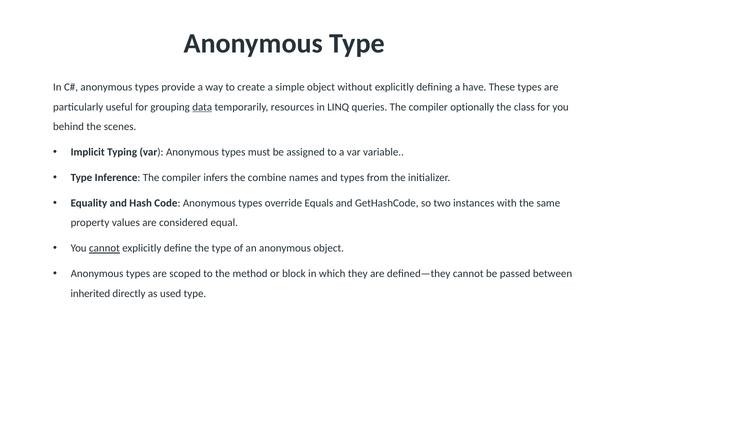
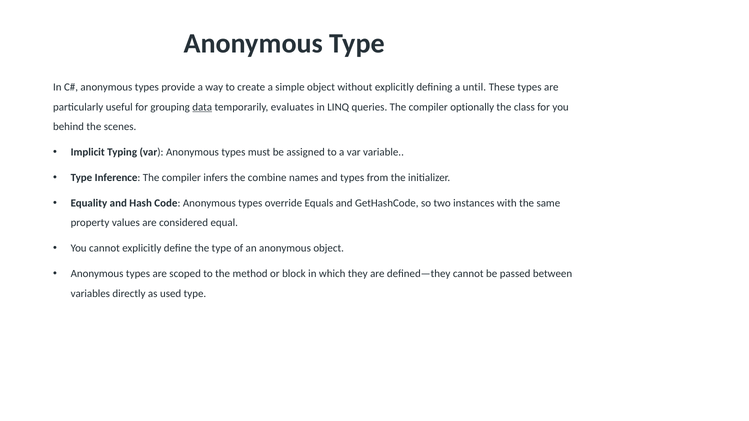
have: have -> until (474, 87)
resources: resources -> evaluates (292, 107)
cannot underline: present -> none (104, 248)
inherited: inherited -> variables (90, 294)
